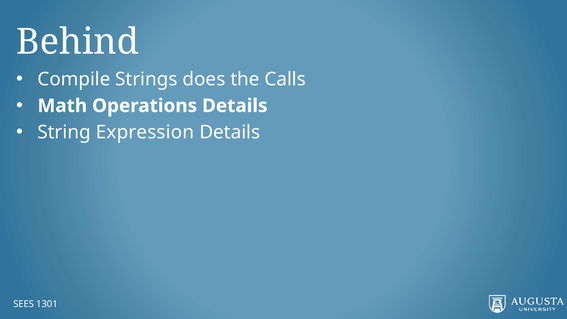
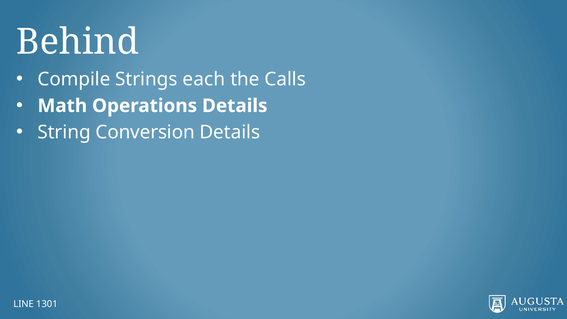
does: does -> each (204, 79)
Expression: Expression -> Conversion (145, 132)
SEES: SEES -> LINE (24, 304)
